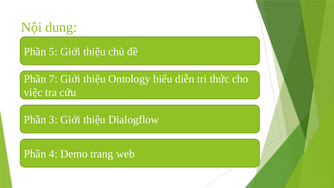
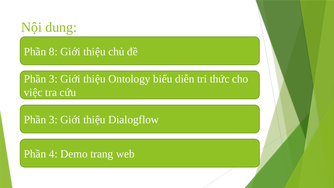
5: 5 -> 8 (53, 52)
7: 7 -> 3 (53, 79)
